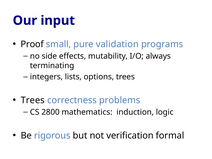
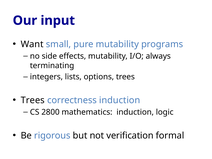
Proof: Proof -> Want (32, 44)
pure validation: validation -> mutability (117, 44)
correctness problems: problems -> induction (120, 100)
